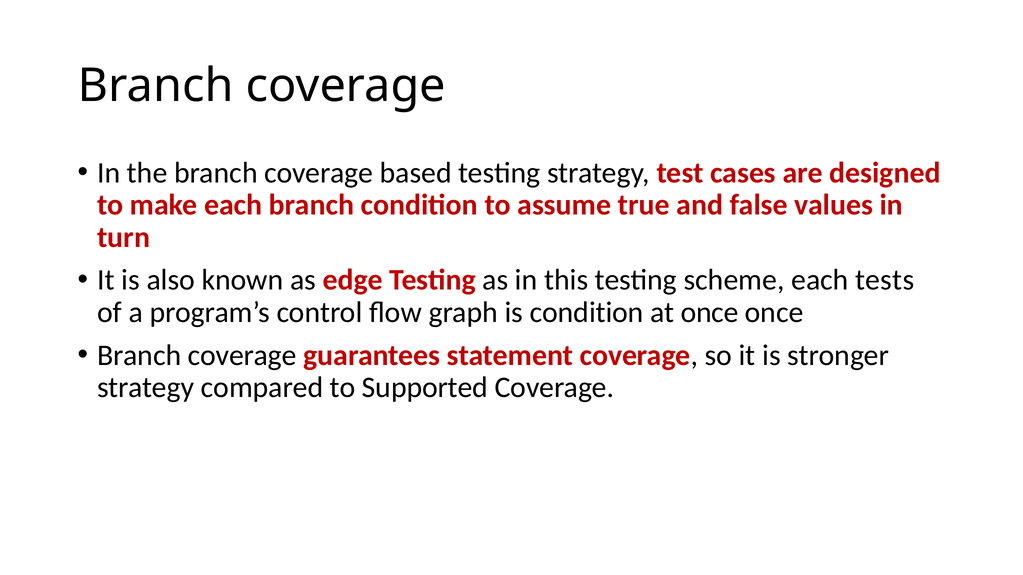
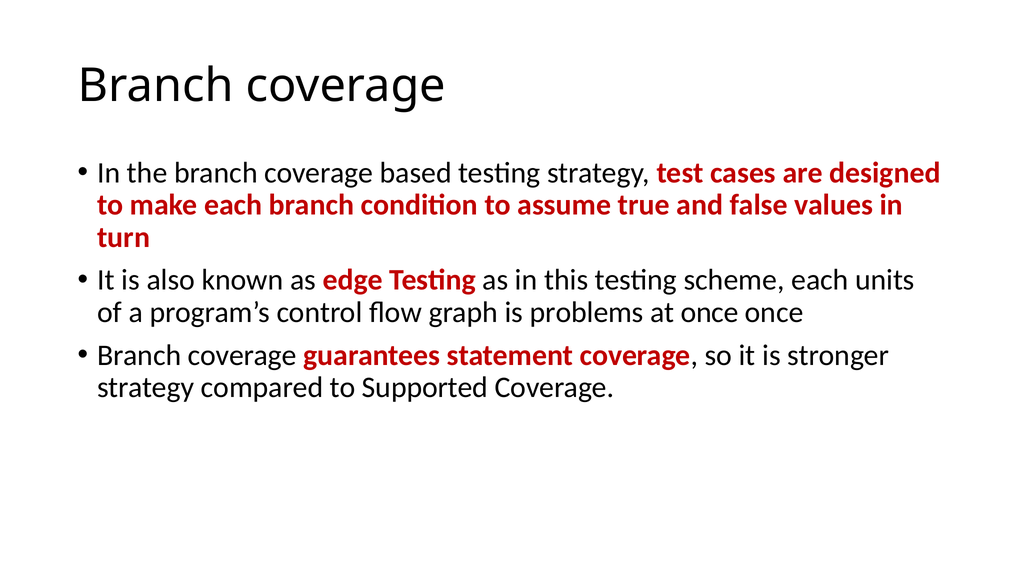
tests: tests -> units (885, 280)
is condition: condition -> problems (587, 313)
